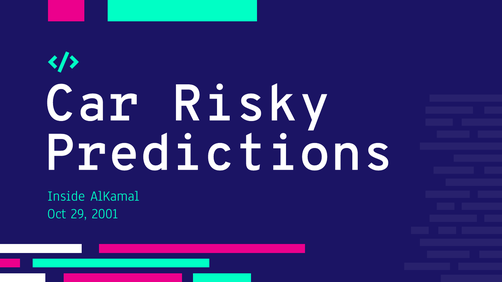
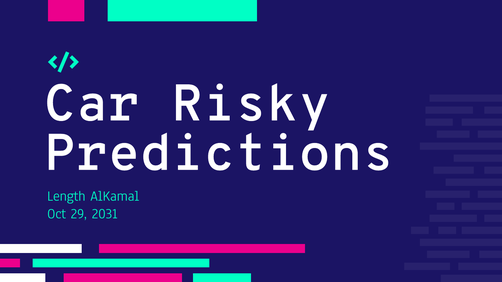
Inside: Inside -> Length (66, 196)
2001: 2001 -> 2031 (105, 214)
